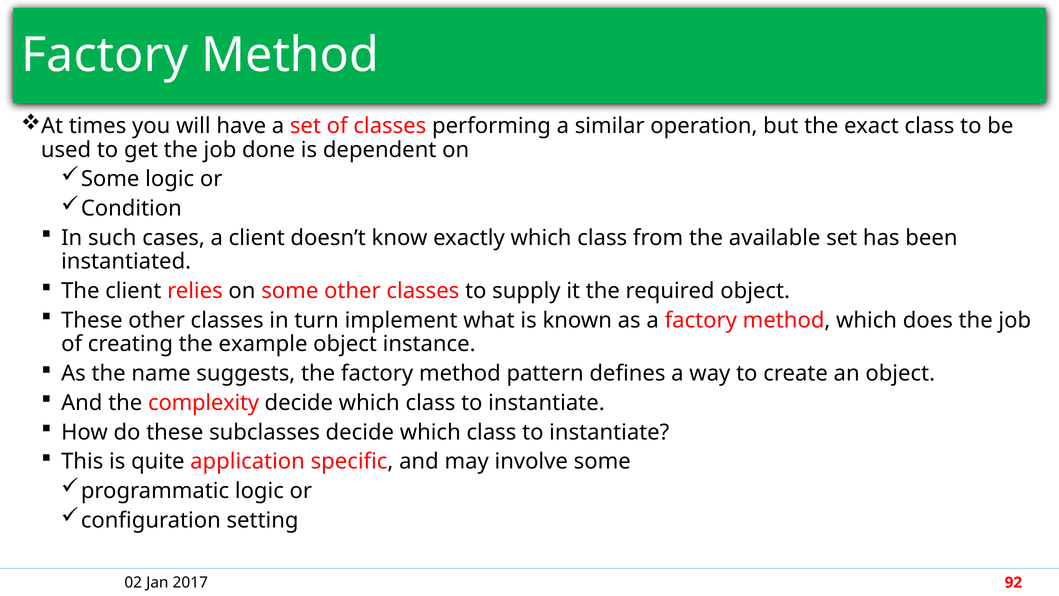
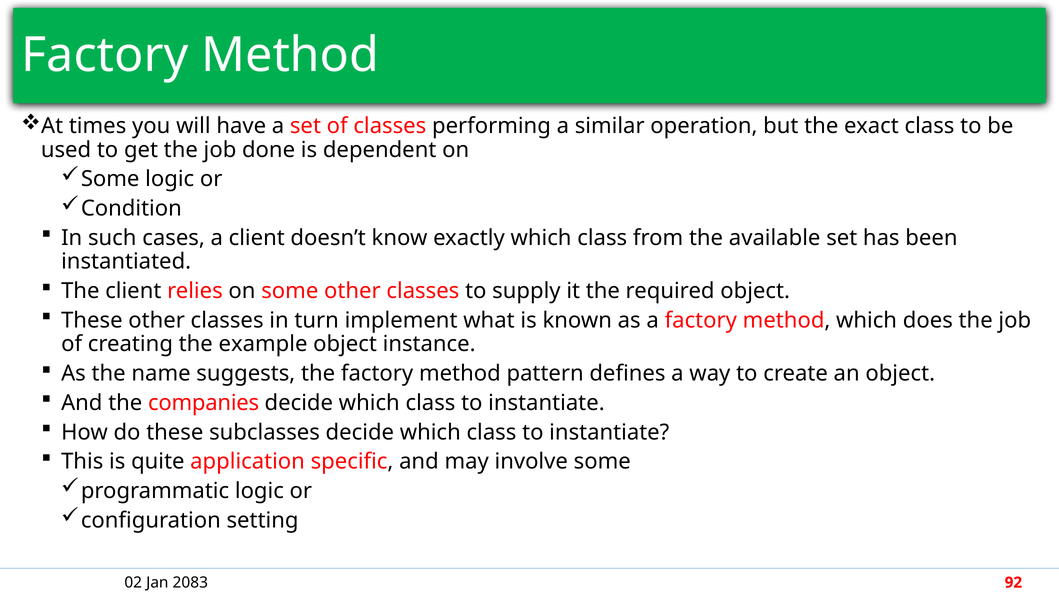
complexity: complexity -> companies (204, 403)
2017: 2017 -> 2083 (190, 582)
